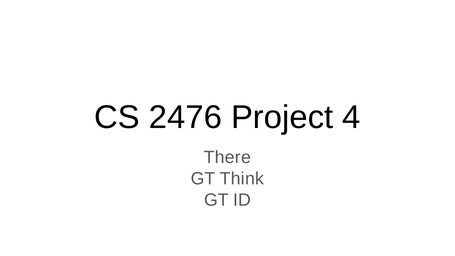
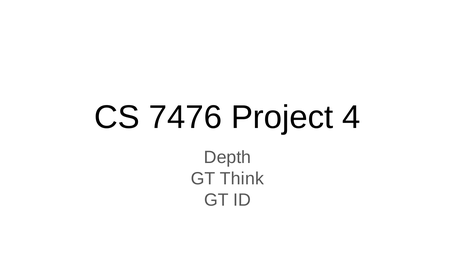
2476: 2476 -> 7476 (185, 117)
There: There -> Depth (228, 157)
